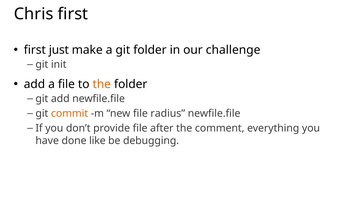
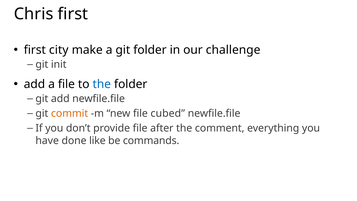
just: just -> city (59, 50)
the colour: orange -> blue (102, 84)
radius: radius -> cubed (168, 113)
debugging: debugging -> commands (151, 141)
